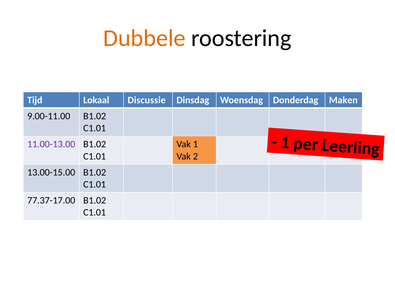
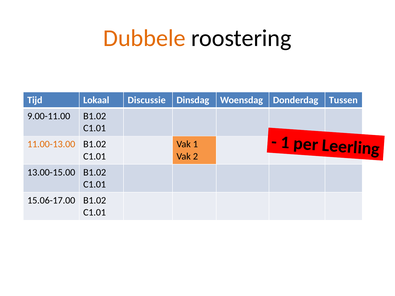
Maken: Maken -> Tussen (343, 100)
11.00-13.00 colour: purple -> orange (51, 144)
77.37-17.00: 77.37-17.00 -> 15.06-17.00 (51, 200)
